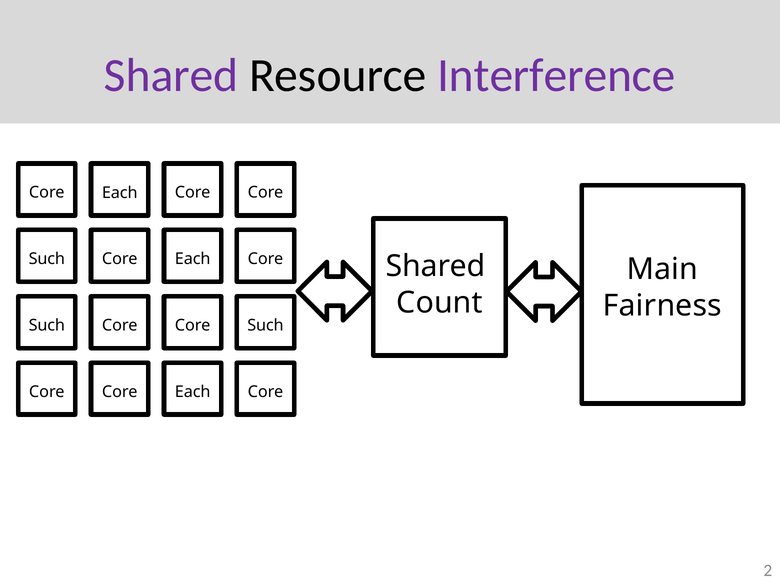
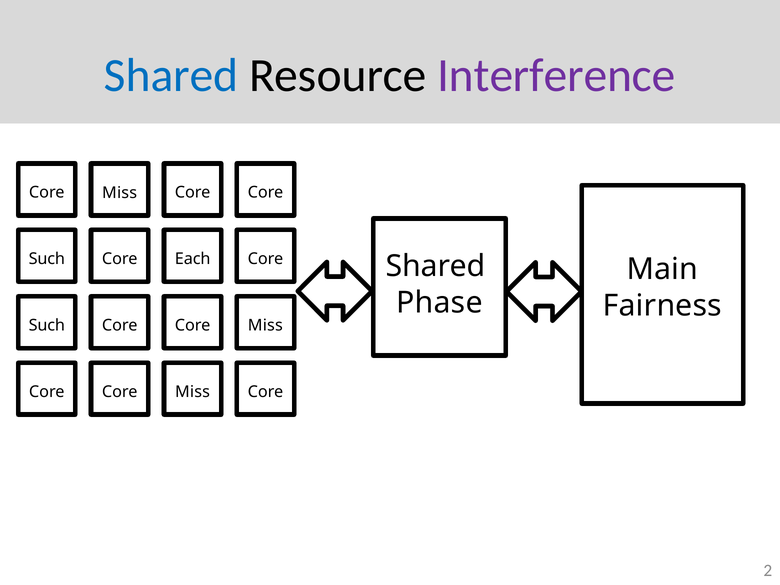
Shared colour: purple -> blue (171, 76)
Each: Each -> Miss (120, 193)
Count: Count -> Phase (439, 303)
Such: Such -> Miss (265, 325)
Each: Each -> Miss (193, 392)
